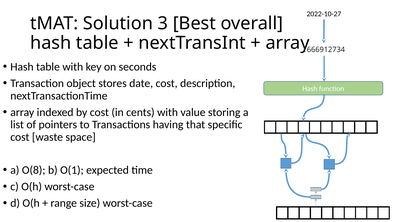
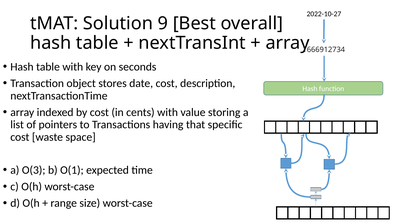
3: 3 -> 9 (163, 23)
O(8: O(8 -> O(3 (34, 170)
